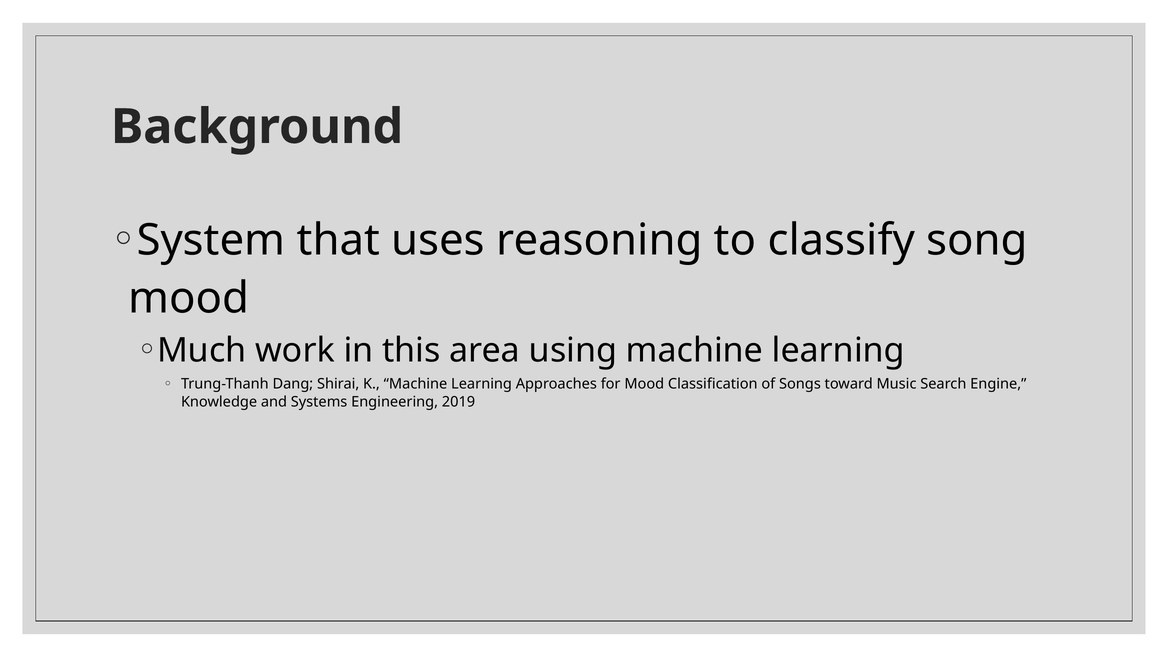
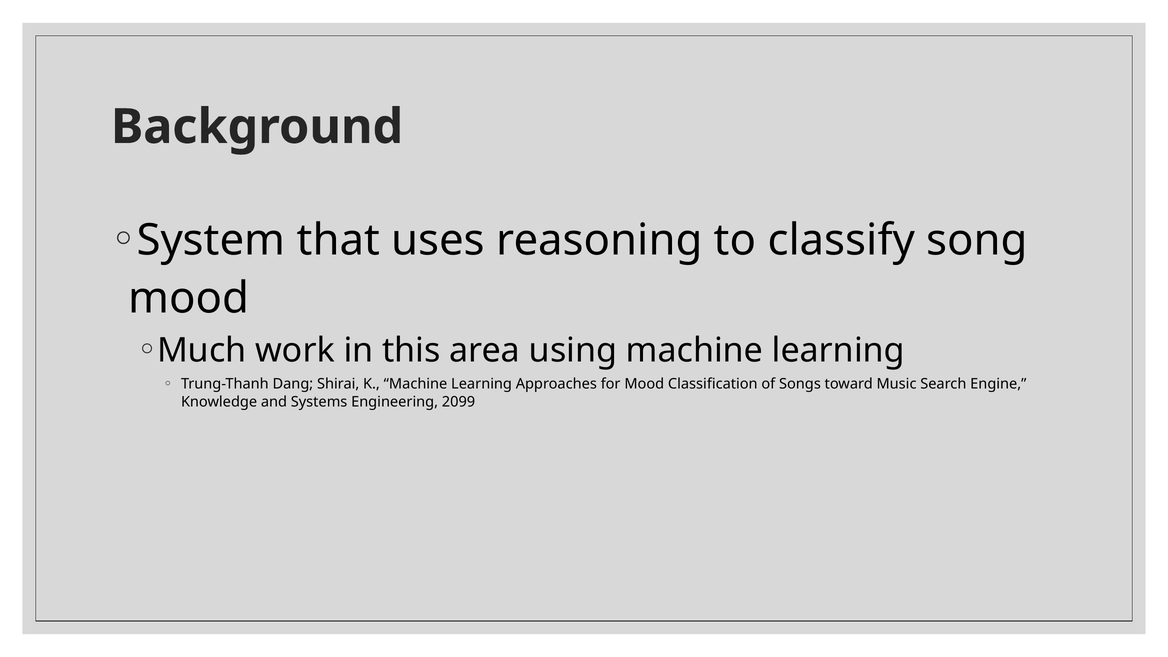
2019: 2019 -> 2099 (458, 402)
